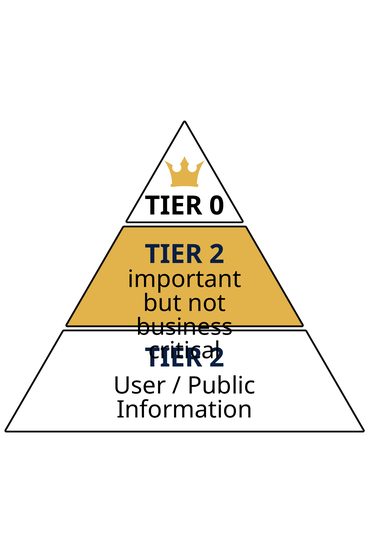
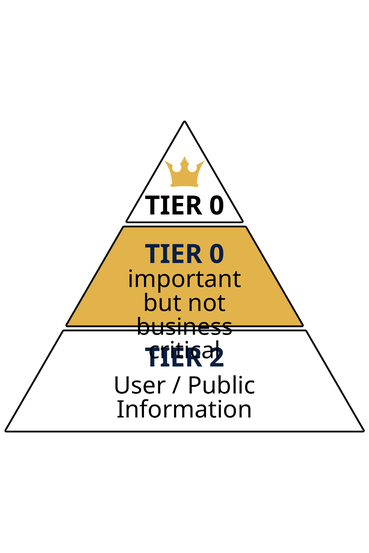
2: 2 -> 0 (217, 254)
